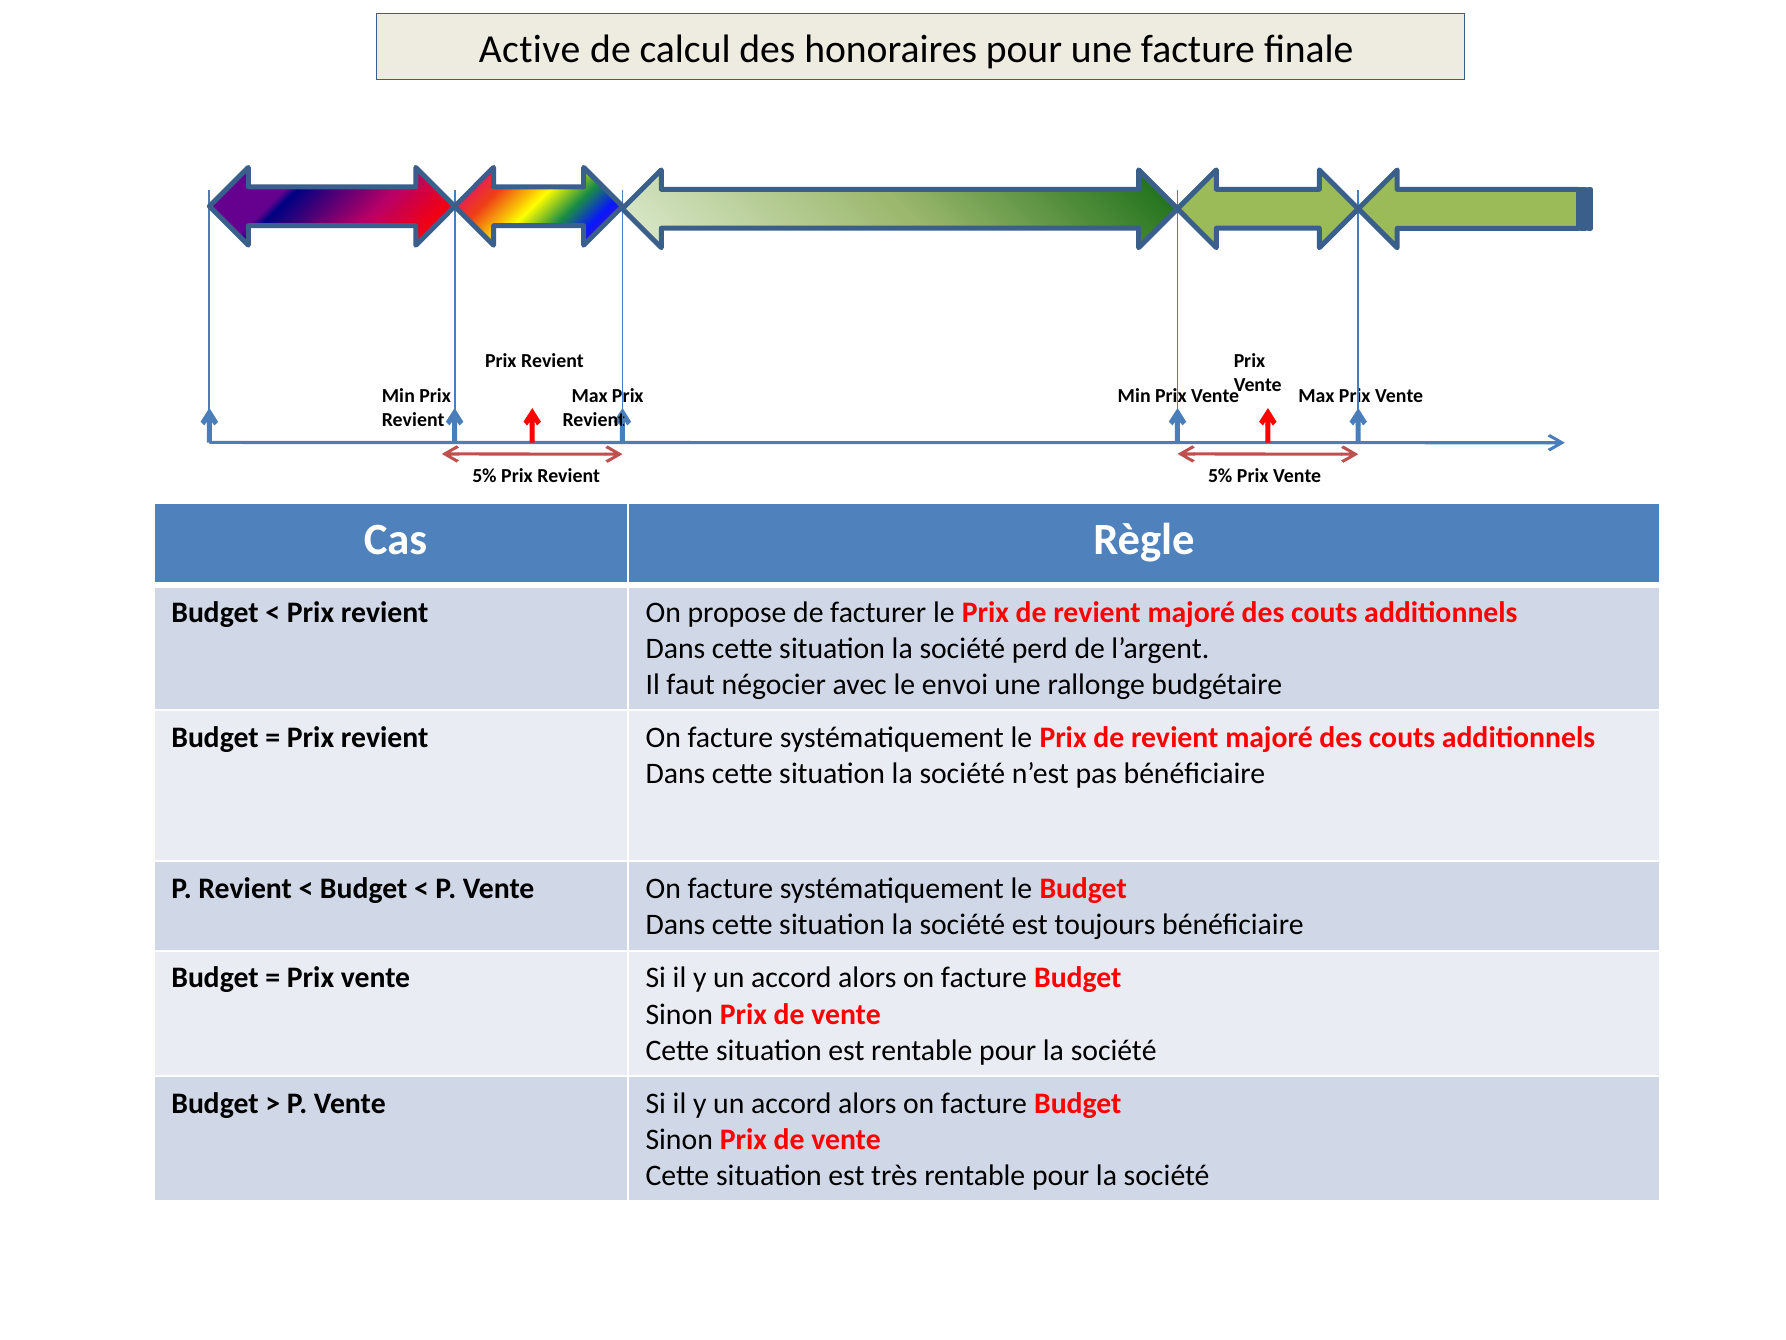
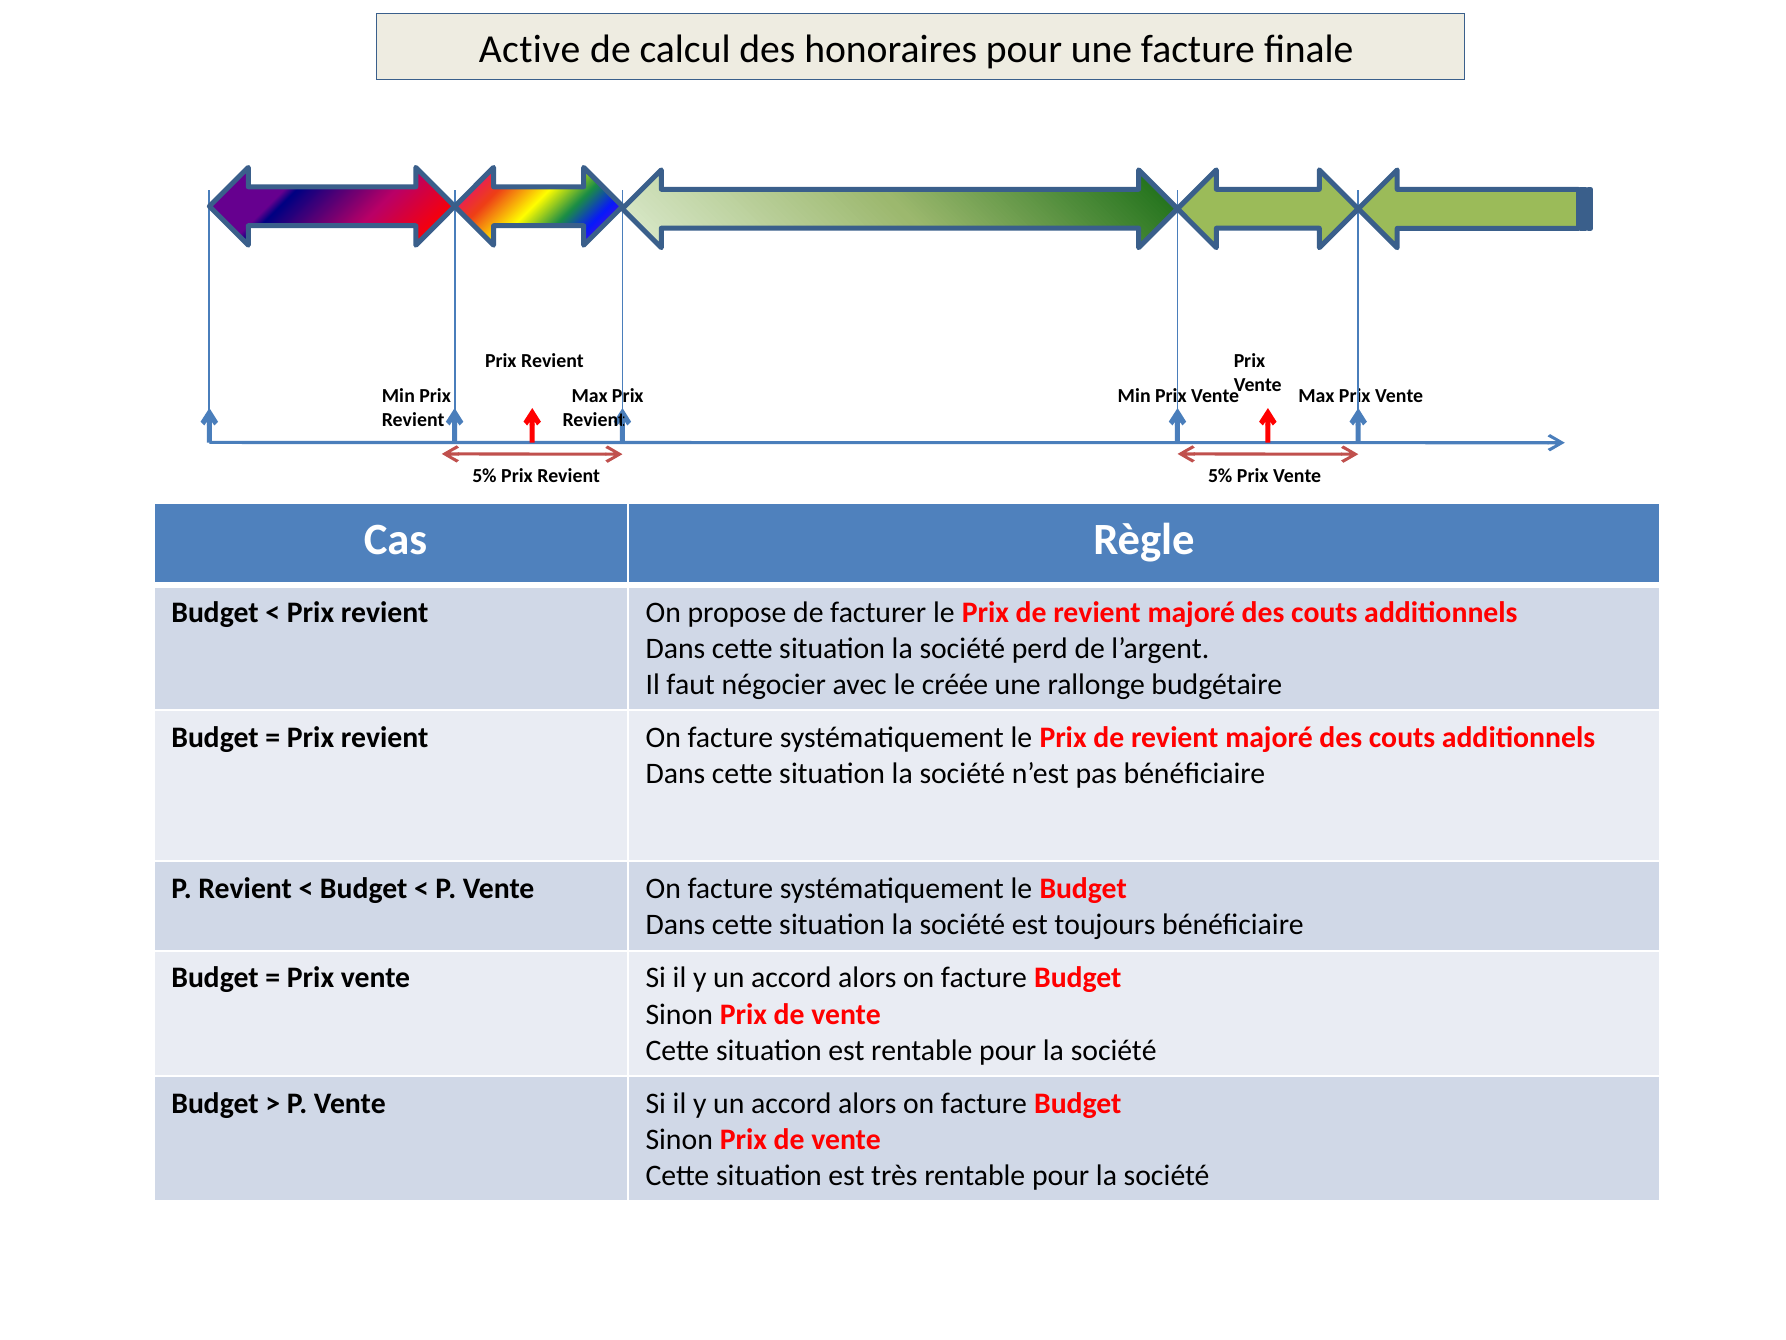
envoi: envoi -> créée (955, 685)
